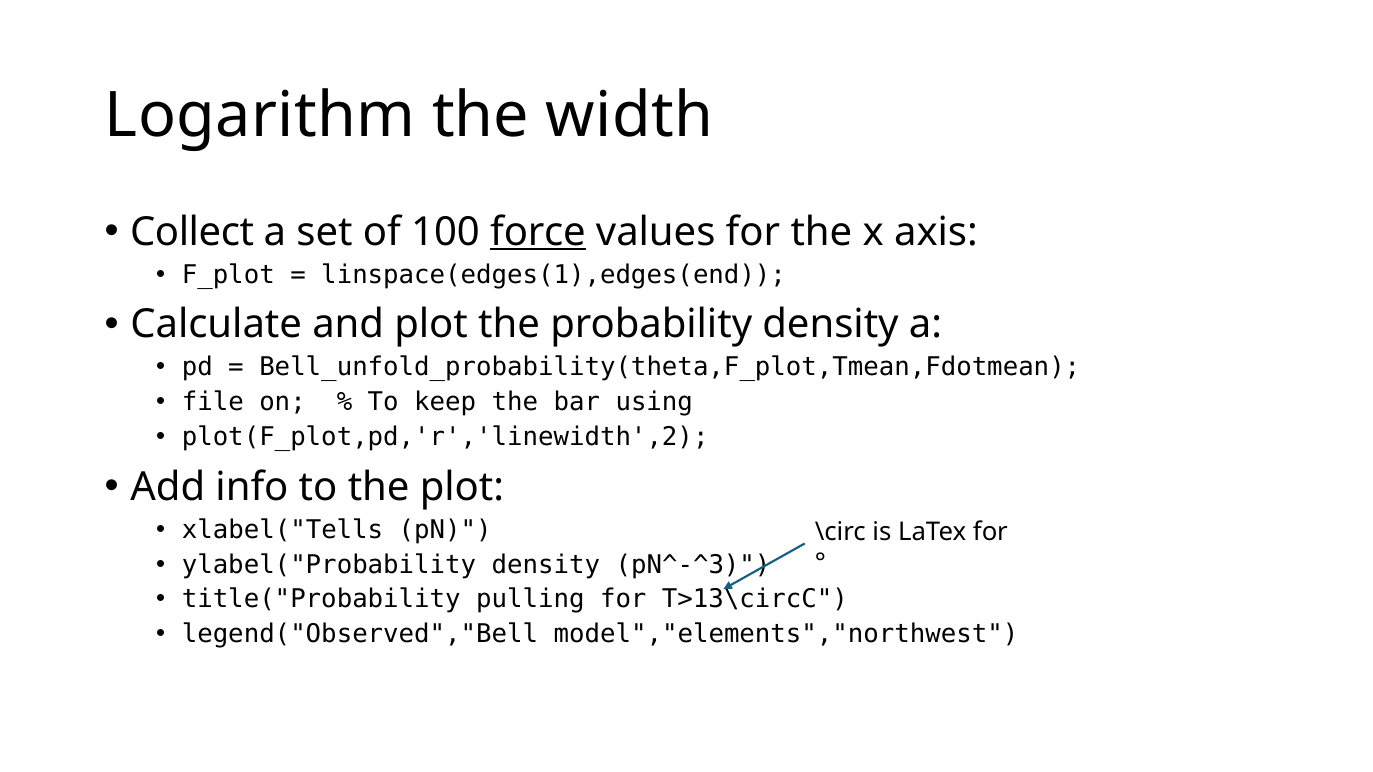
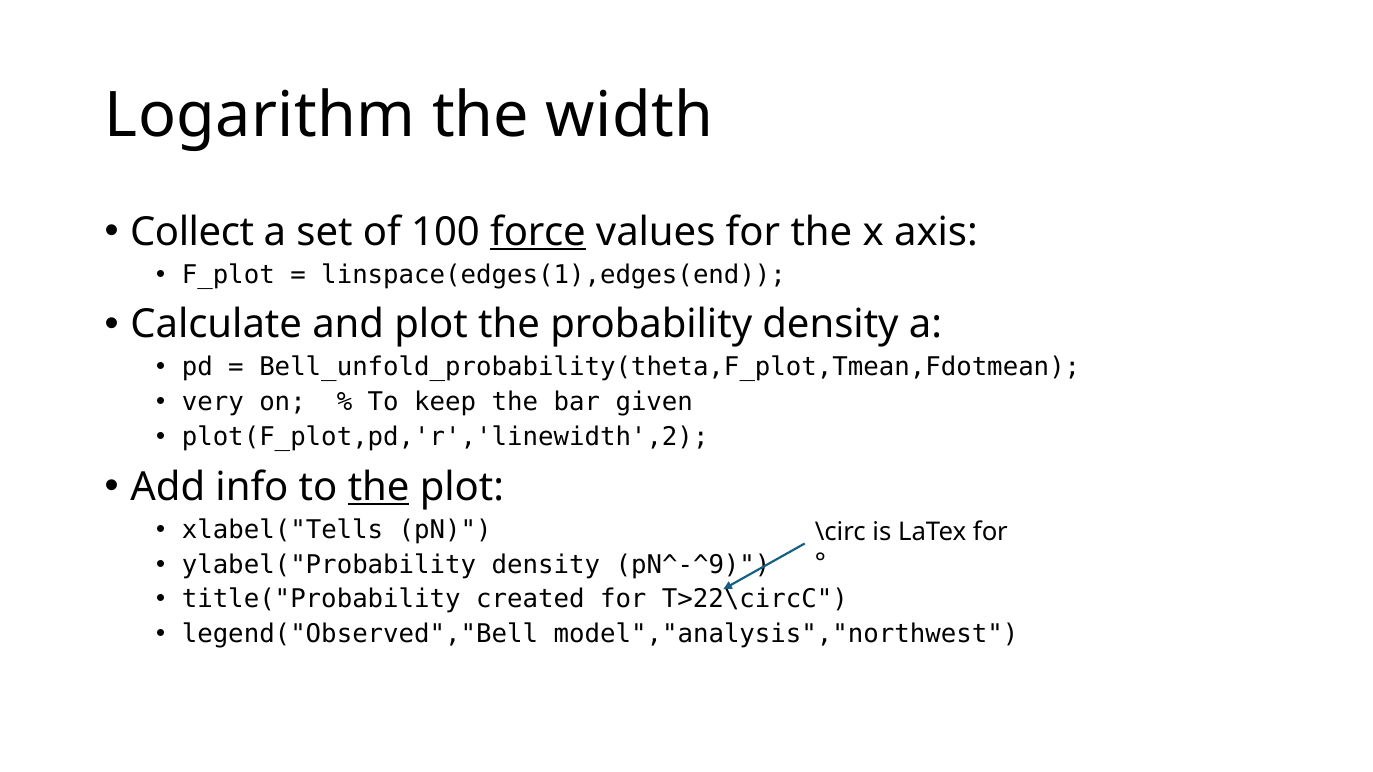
file: file -> very (213, 402)
using: using -> given (654, 402)
the underline: none -> present (379, 487)
pN^-^3: pN^-^3 -> pN^-^9 (693, 565)
pulling: pulling -> created (530, 600)
T>13\circC: T>13\circC -> T>22\circC (755, 600)
model","elements","northwest: model","elements","northwest -> model","analysis","northwest (786, 635)
